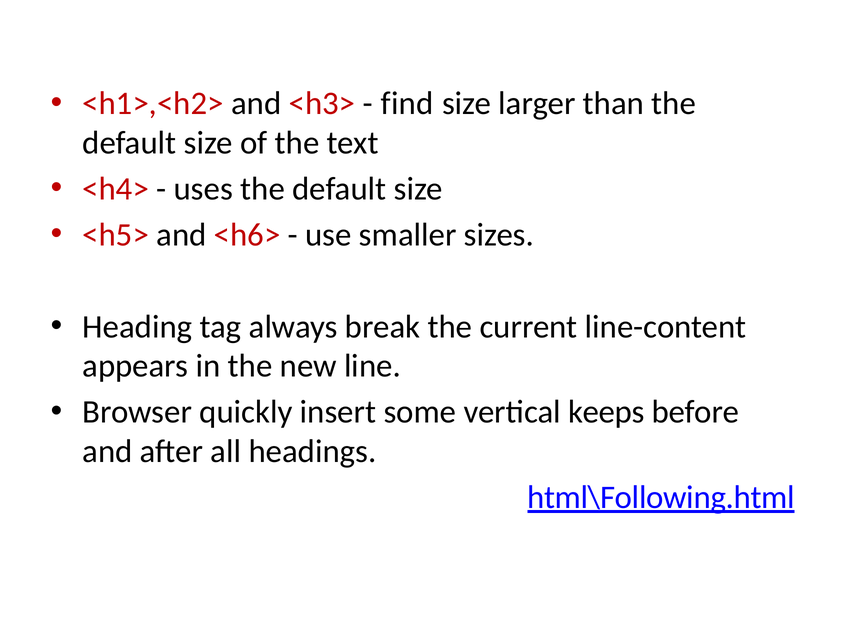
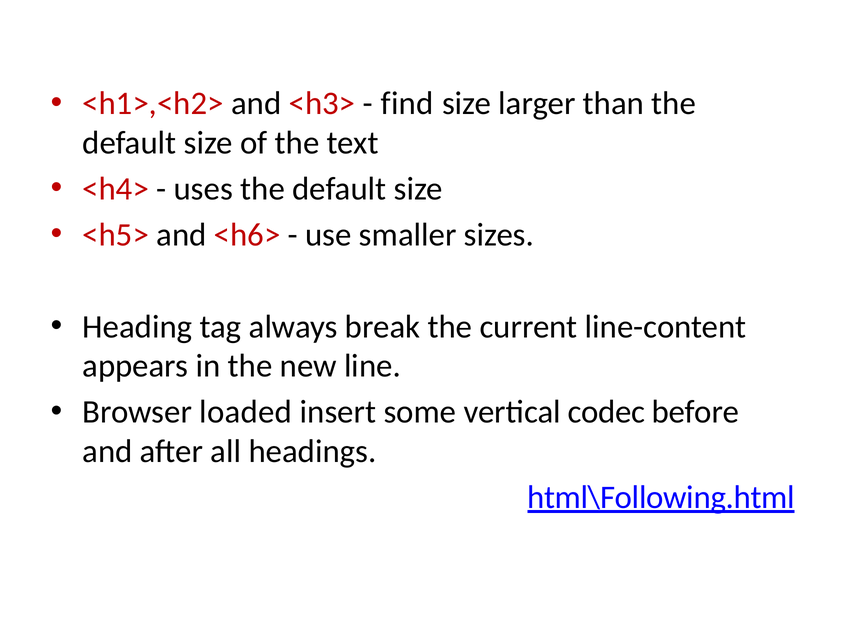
quickly: quickly -> loaded (246, 412)
keeps: keeps -> codec (606, 412)
